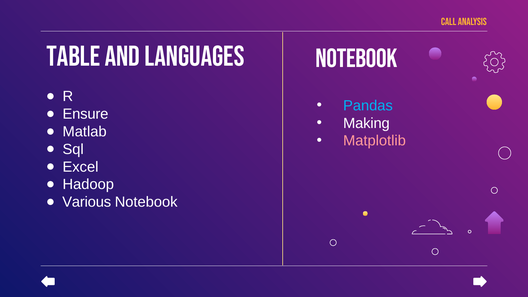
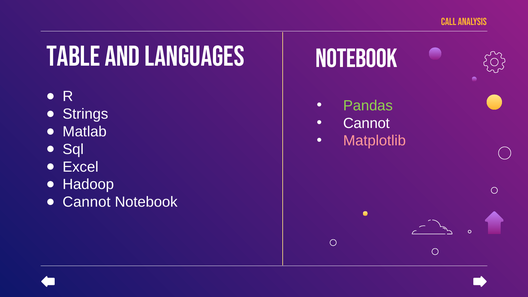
Pandas colour: light blue -> light green (368, 106)
Ensure: Ensure -> Strings (85, 114)
Making: Making -> Cannot (366, 123)
Various: Various -> Cannot (87, 202)
